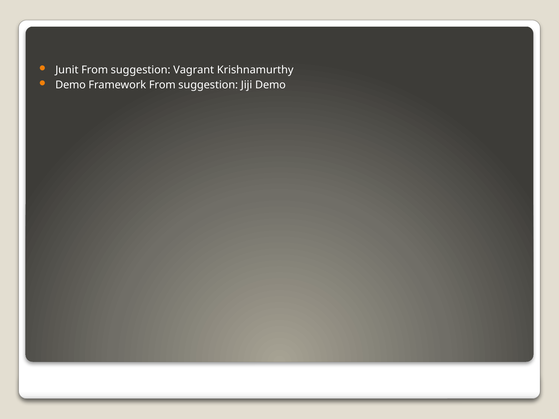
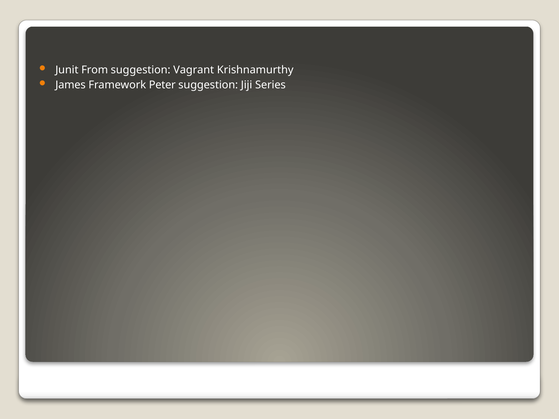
Demo: Demo -> James (71, 85)
Framework From: From -> Peter (162, 85)
Jiji Demo: Demo -> Series (270, 85)
